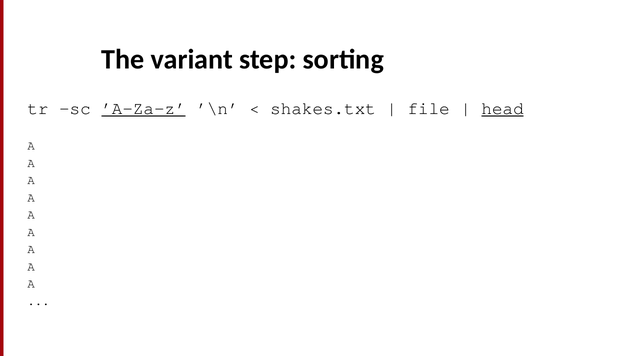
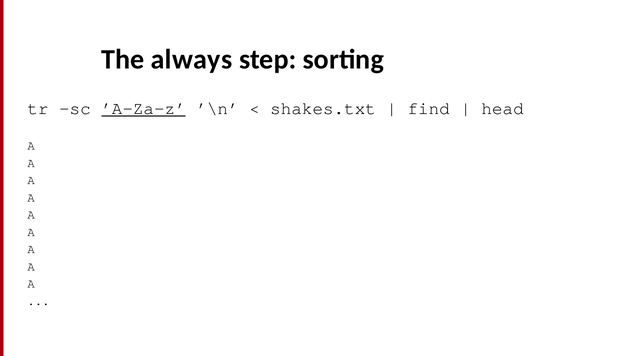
variant: variant -> always (192, 60)
file: file -> find (429, 108)
head underline: present -> none (503, 108)
